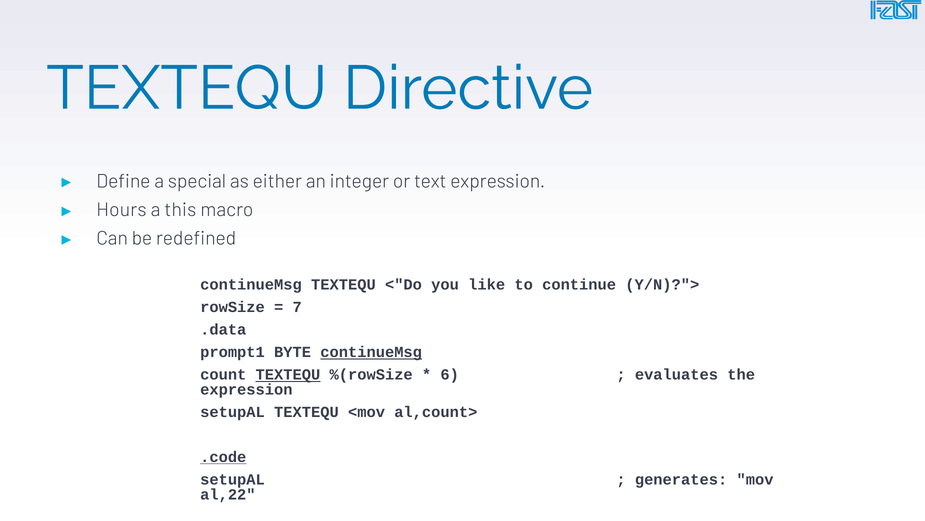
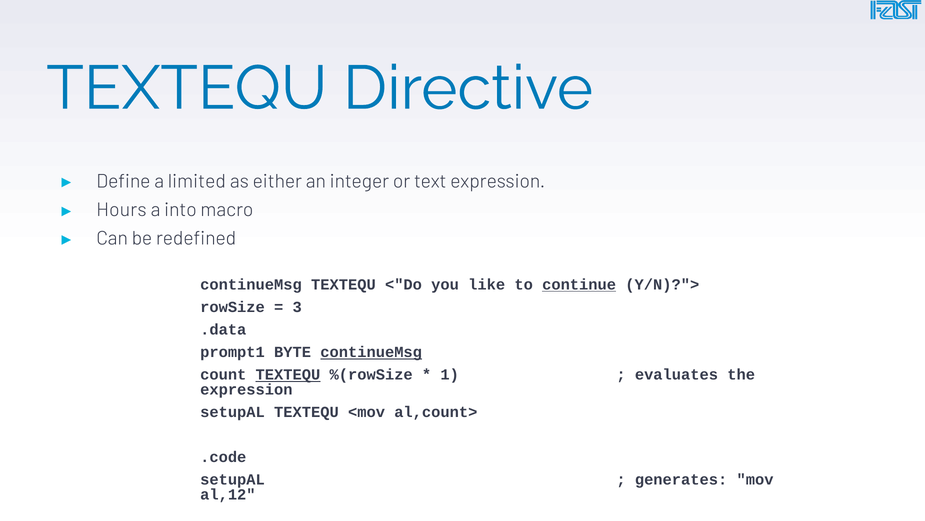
special: special -> limited (197, 181)
this: this -> into (180, 210)
continue underline: none -> present (579, 284)
7: 7 -> 3 (297, 307)
6: 6 -> 1 (450, 374)
.code underline: present -> none (223, 457)
al,22: al,22 -> al,12 (228, 494)
